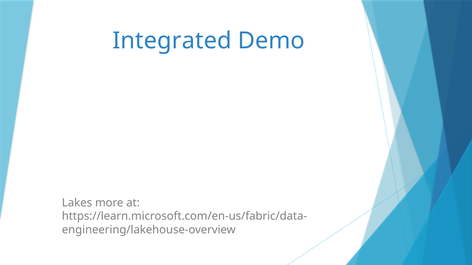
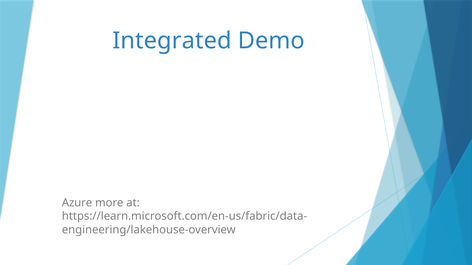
Lakes: Lakes -> Azure (77, 203)
